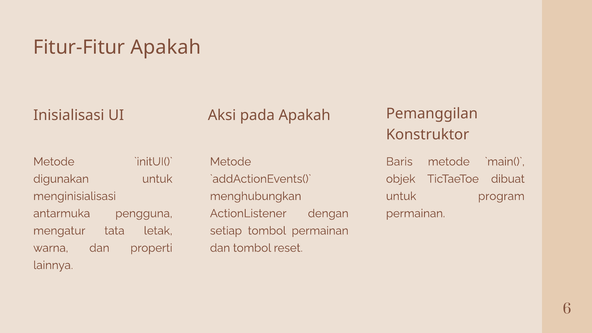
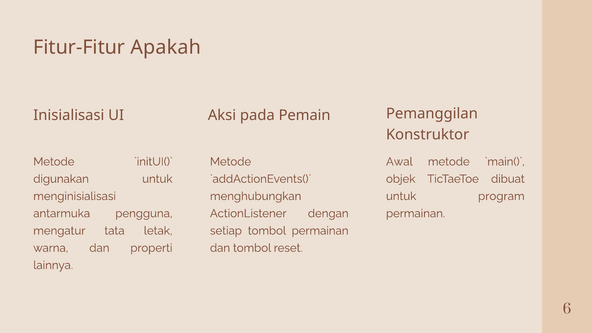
pada Apakah: Apakah -> Pemain (305, 115)
Baris: Baris -> Awal (399, 162)
